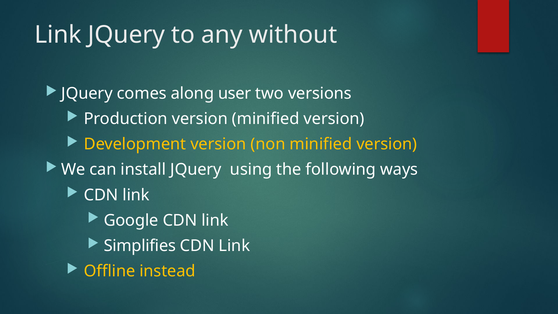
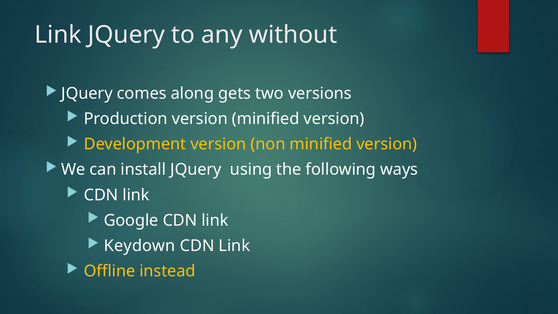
user: user -> gets (235, 93)
Simplifies: Simplifies -> Keydown (140, 246)
